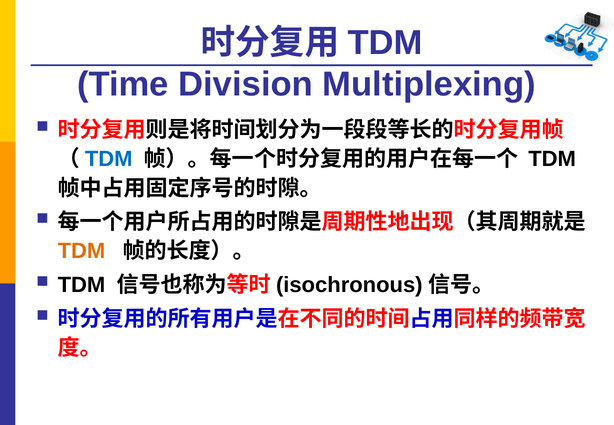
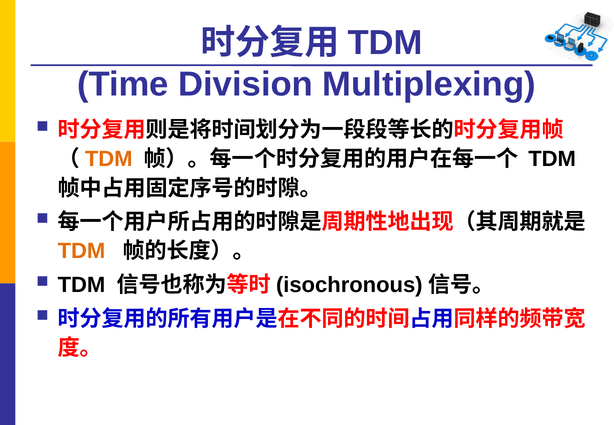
TDM colour: blue -> orange (109, 159)
